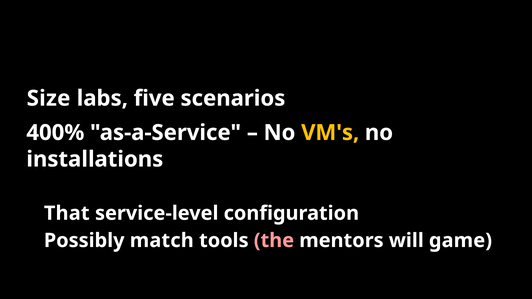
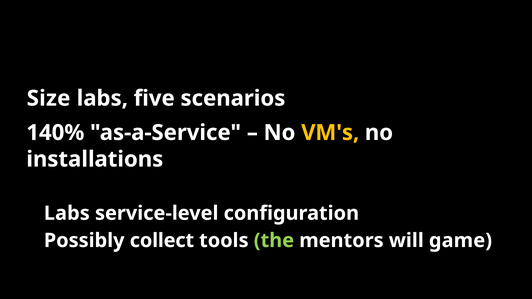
400%: 400% -> 140% (55, 133)
That: That -> Labs (67, 213)
match: match -> collect (162, 241)
the colour: pink -> light green (274, 241)
